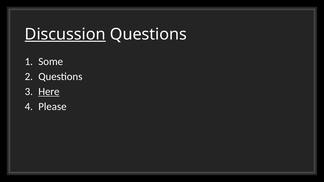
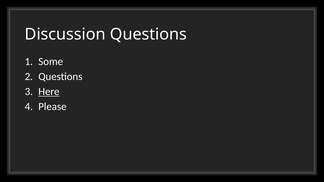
Discussion underline: present -> none (65, 34)
